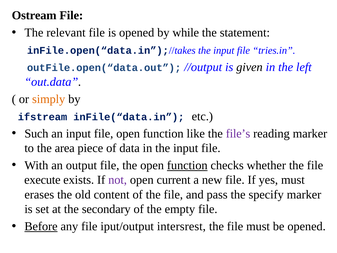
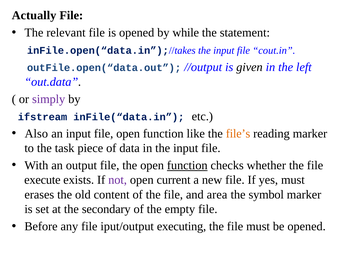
Ostream: Ostream -> Actually (34, 15)
tries.in: tries.in -> cout.in (274, 51)
simply colour: orange -> purple (49, 99)
Such: Such -> Also (36, 133)
file’s colour: purple -> orange (238, 133)
area: area -> task (65, 148)
pass: pass -> area (217, 194)
specify: specify -> symbol (266, 194)
Before underline: present -> none (41, 226)
intersrest: intersrest -> executing (182, 226)
